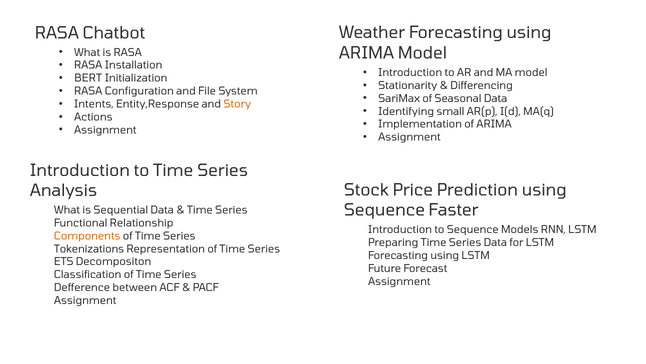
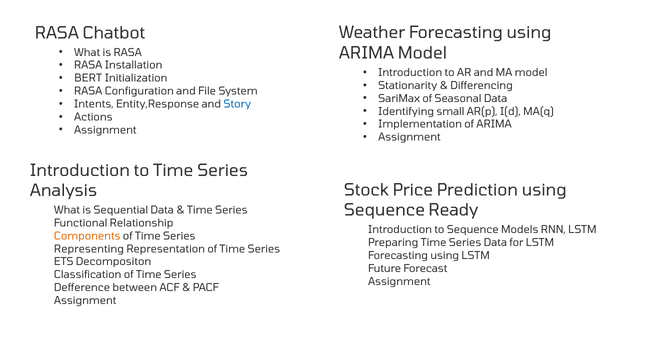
Story colour: orange -> blue (237, 104)
Faster: Faster -> Ready (453, 210)
Tokenizations: Tokenizations -> Representing (89, 249)
